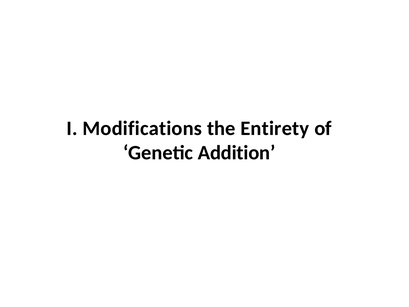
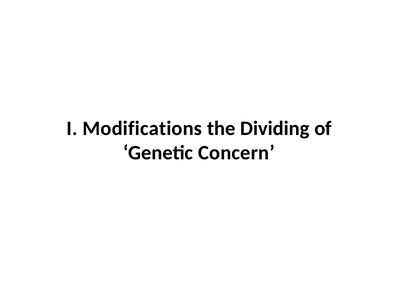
Entirety: Entirety -> Dividing (275, 128)
Addition: Addition -> Concern (236, 153)
